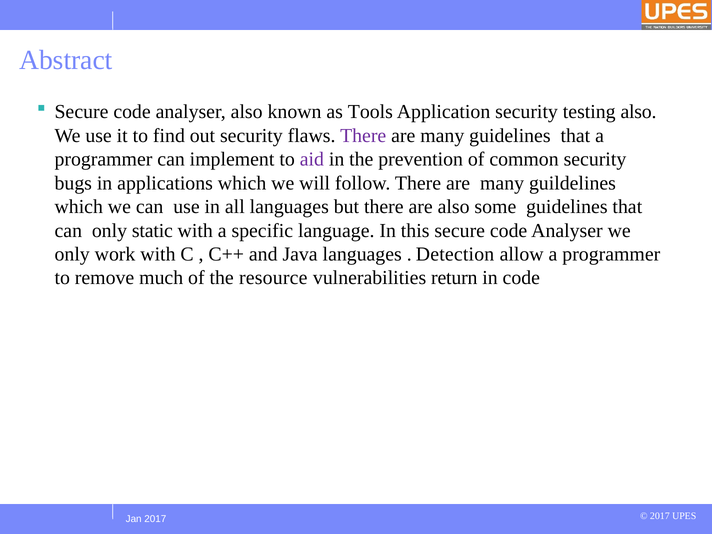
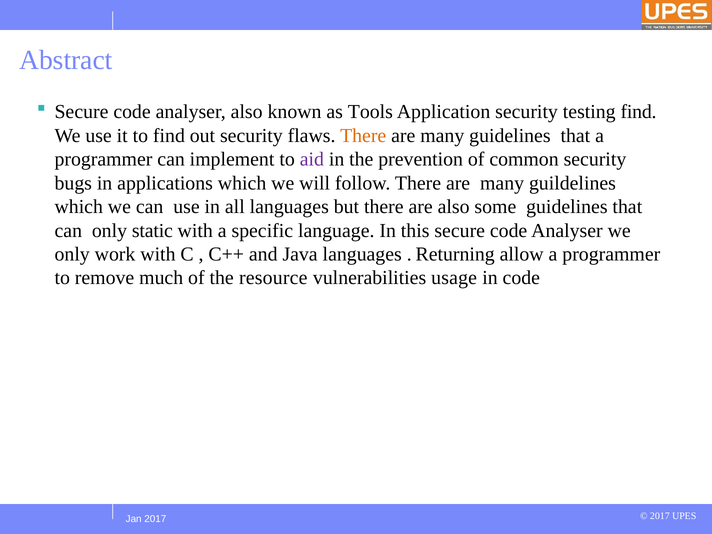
testing also: also -> find (639, 112)
There colour: purple -> orange (363, 136)
Detection: Detection -> Returning (455, 254)
return: return -> usage (454, 278)
